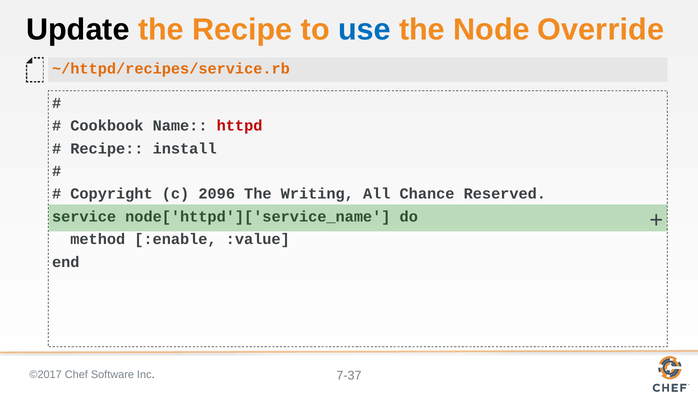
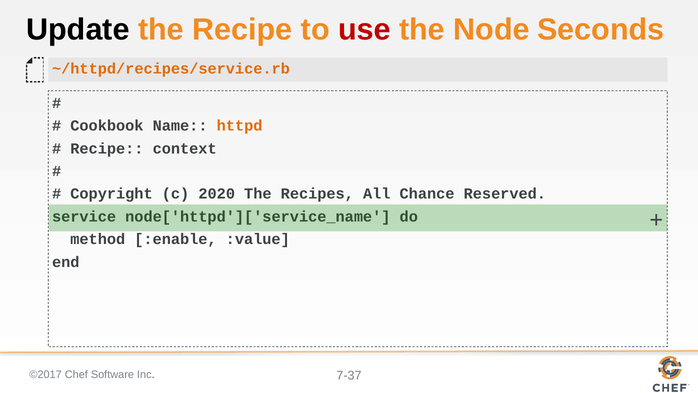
use colour: blue -> red (364, 29)
Override: Override -> Seconds (601, 29)
httpd colour: red -> orange (240, 126)
install: install -> context (185, 148)
2096: 2096 -> 2020 (217, 194)
Writing: Writing -> Recipes (317, 194)
